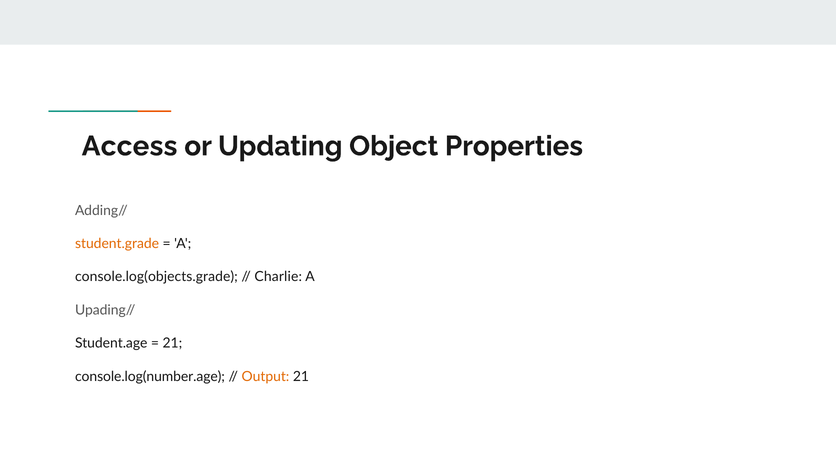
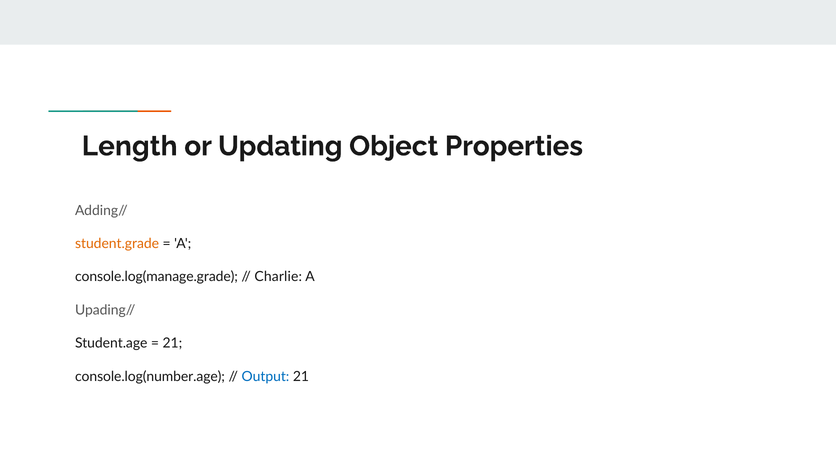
Access: Access -> Length (130, 146)
console.log(objects.grade: console.log(objects.grade -> console.log(manage.grade (157, 276)
Output colour: orange -> blue (265, 376)
